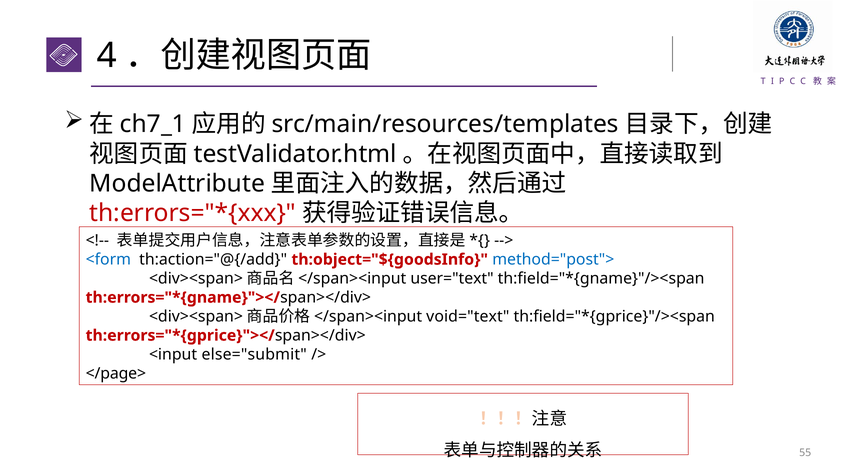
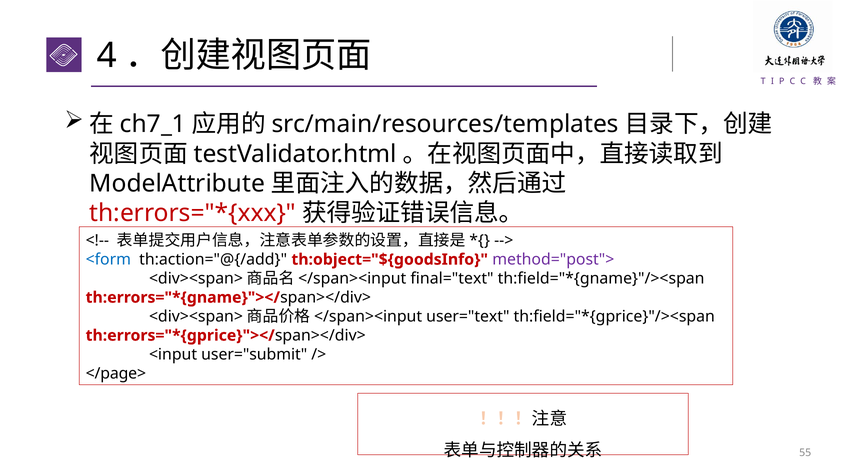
method="post"> colour: blue -> purple (553, 260)
user="text: user="text -> final="text (452, 279)
void="text: void="text -> user="text (468, 317)
else="submit: else="submit -> user="submit (254, 355)
